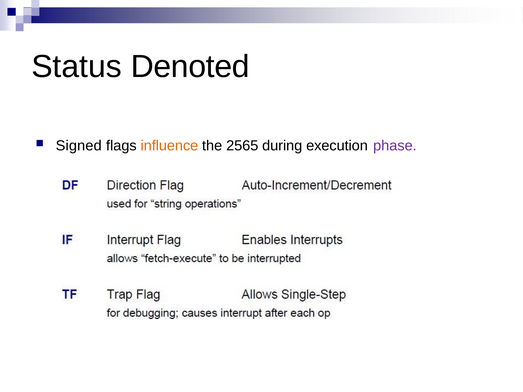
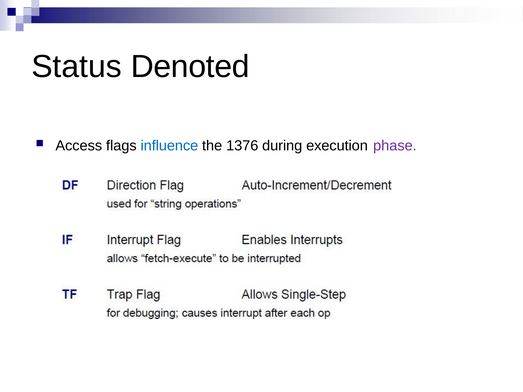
Signed: Signed -> Access (79, 146)
influence colour: orange -> blue (169, 146)
2565: 2565 -> 1376 (242, 146)
